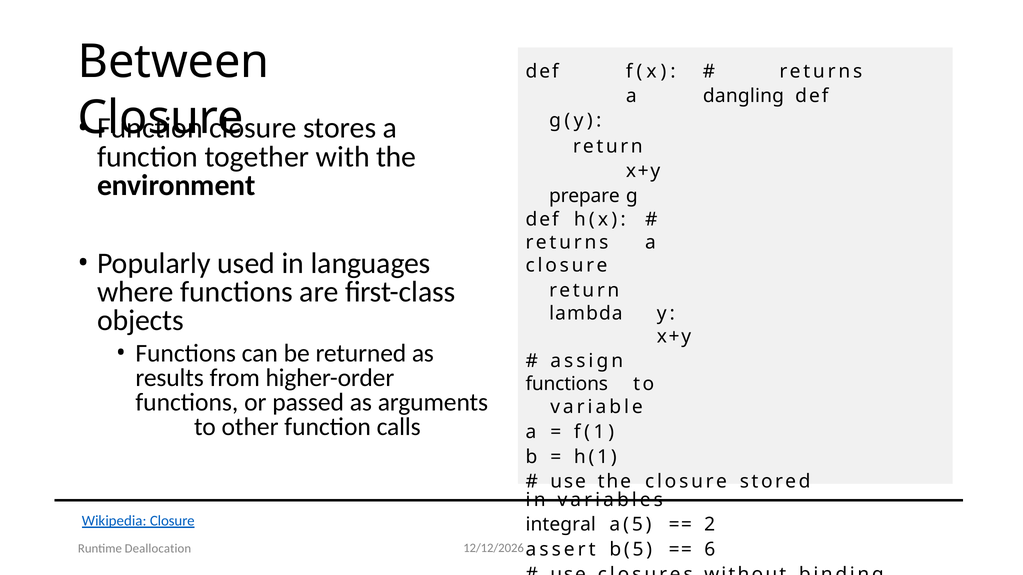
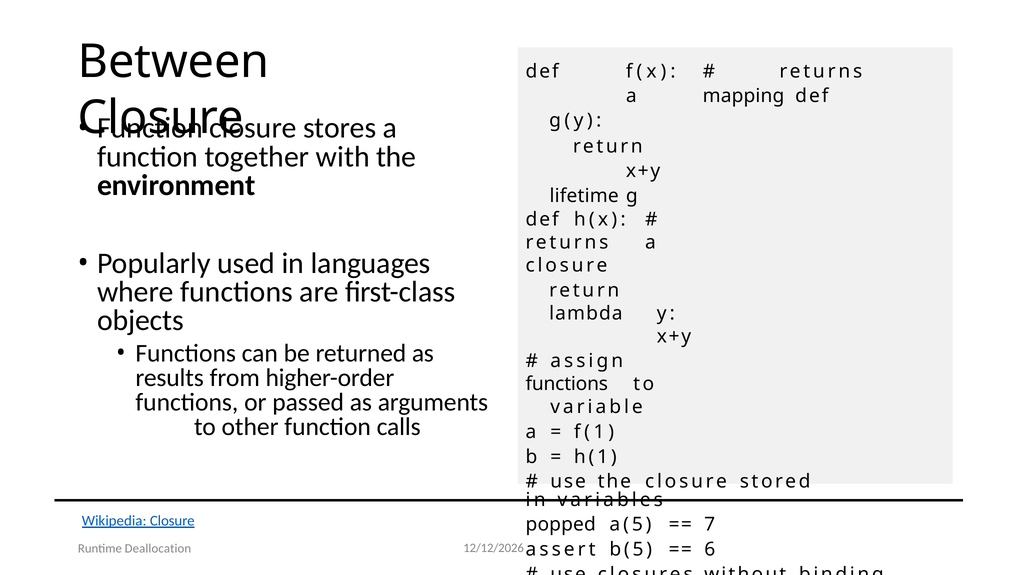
dangling: dangling -> mapping (744, 96)
prepare: prepare -> lifetime (584, 196)
integral: integral -> popped (561, 525)
2: 2 -> 7 (710, 525)
